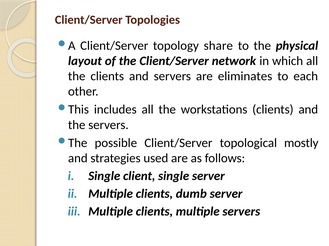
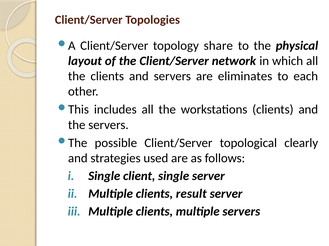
mostly: mostly -> clearly (301, 143)
dumb: dumb -> result (191, 194)
